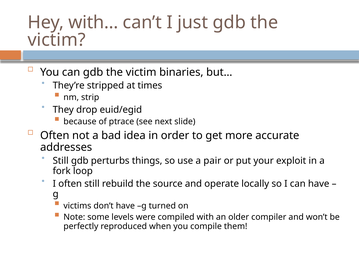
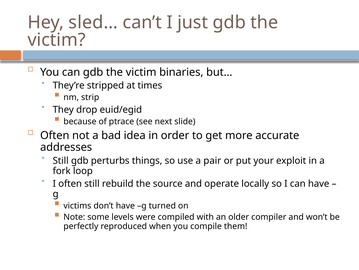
with…: with… -> sled… (93, 22)
